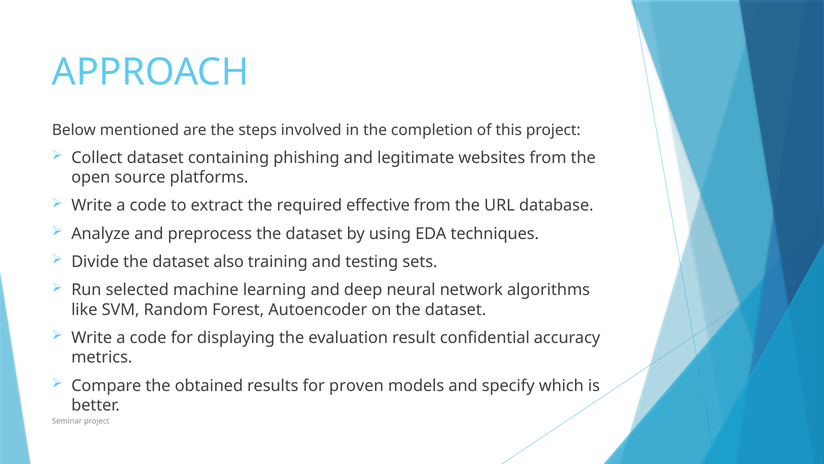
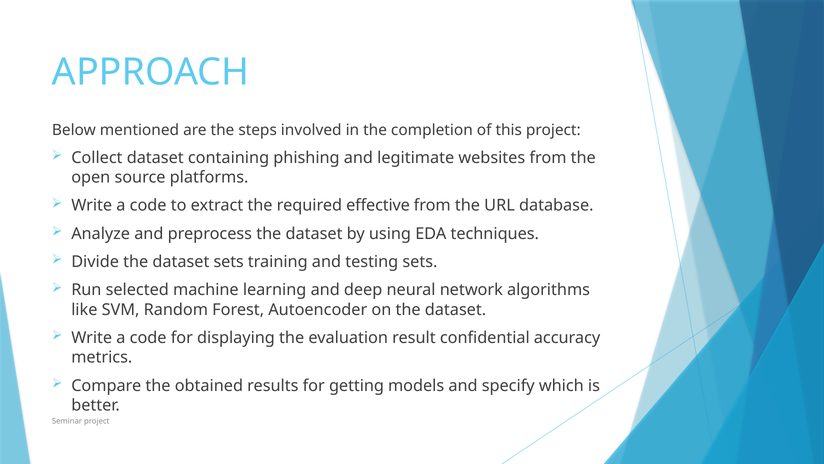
dataset also: also -> sets (229, 262)
proven: proven -> getting (356, 385)
